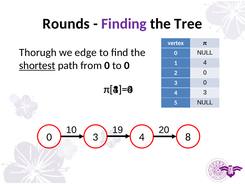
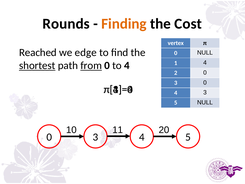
Finding colour: purple -> orange (124, 24)
Tree: Tree -> Cost (188, 24)
Thorugh: Thorugh -> Reached (38, 52)
from underline: none -> present (91, 65)
to 0: 0 -> 4 (127, 65)
19: 19 -> 11 (118, 130)
0 8: 8 -> 5 (188, 137)
